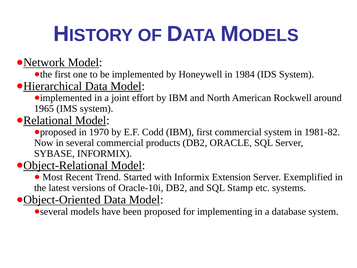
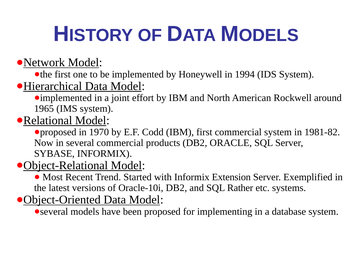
1984: 1984 -> 1994 (245, 74)
Stamp: Stamp -> Rather (240, 188)
